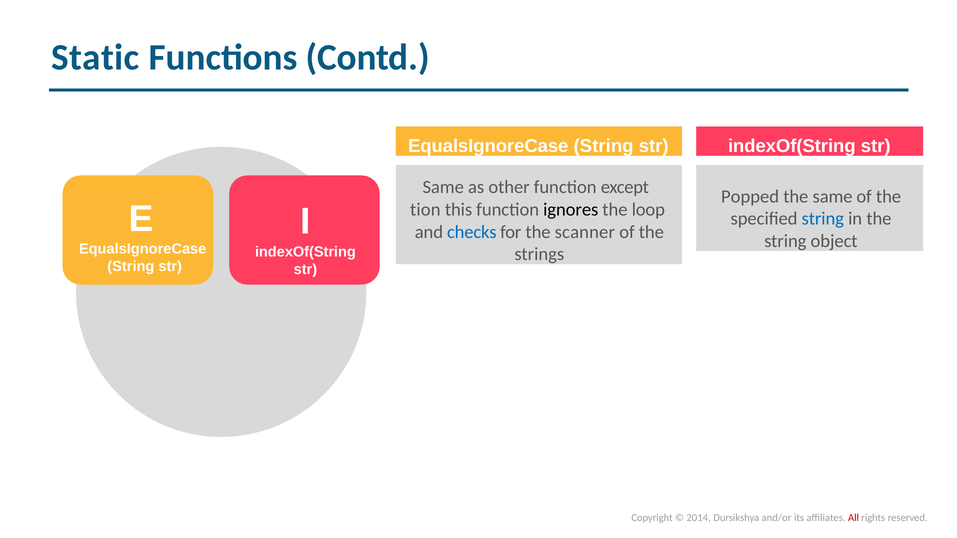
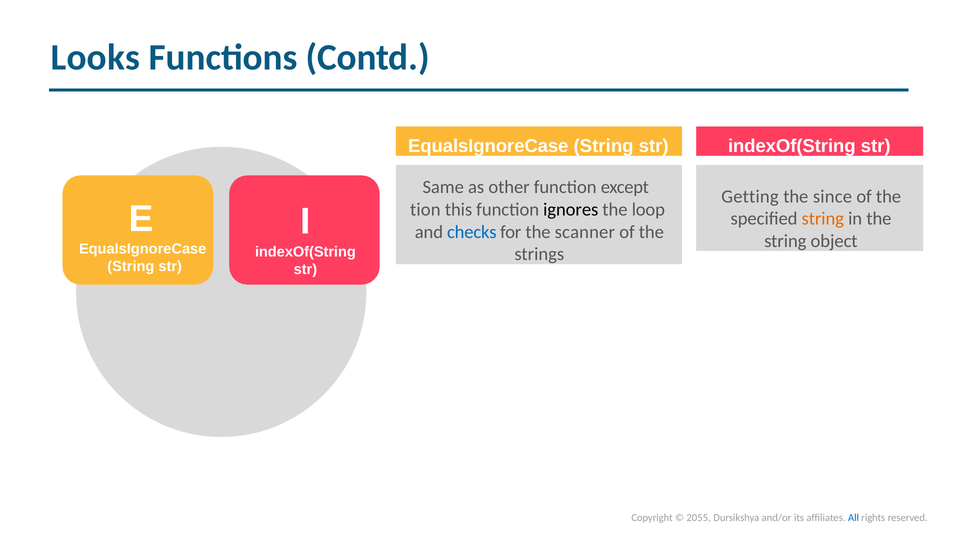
Static: Static -> Looks (95, 58)
Popped: Popped -> Getting (750, 197)
the same: same -> since (832, 197)
string colour: blue -> orange (823, 219)
2014: 2014 -> 2055 (699, 518)
All colour: red -> blue (854, 518)
